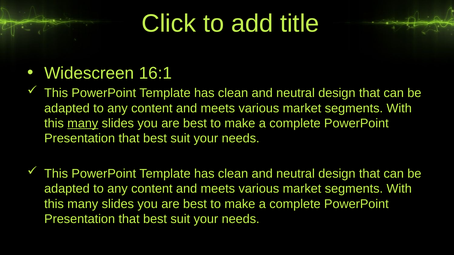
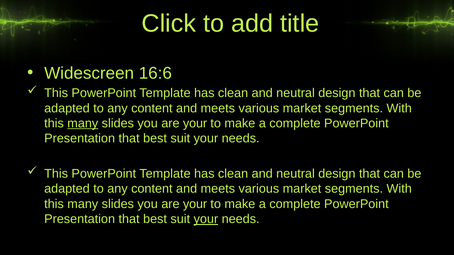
16:1: 16:1 -> 16:6 (155, 73)
best: best -> your (195, 124)
best: best -> your (195, 204)
your underline: none -> present (206, 219)
